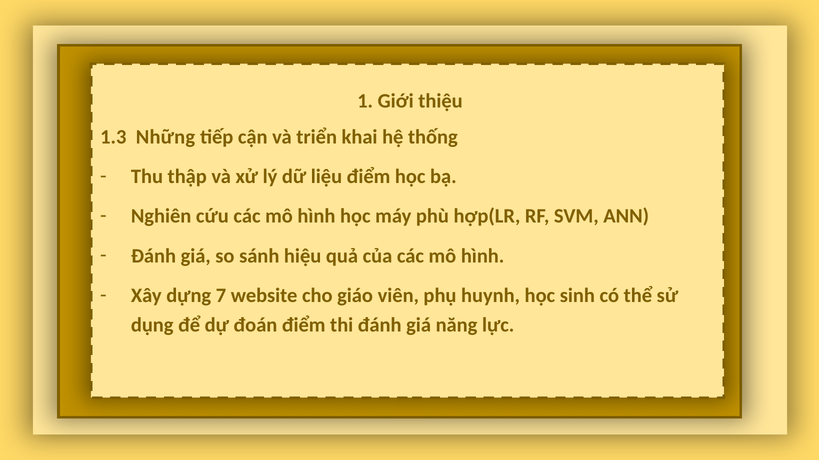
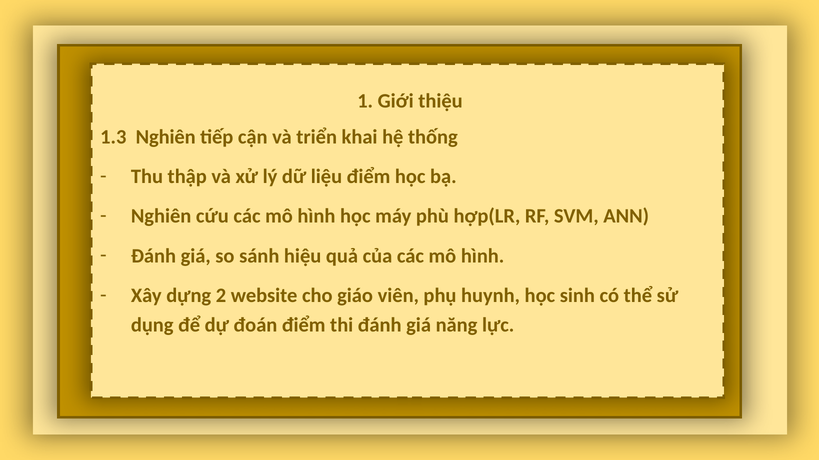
1.3 Những: Những -> Nghiên (166, 137)
7: 7 -> 2 (221, 296)
